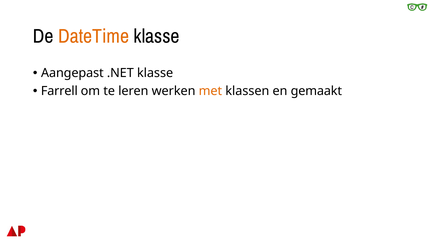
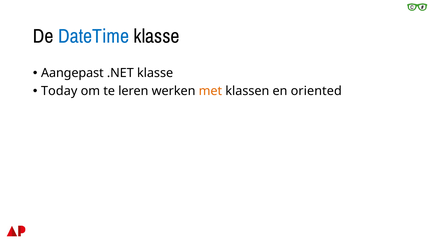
DateTime colour: orange -> blue (94, 36)
Farrell: Farrell -> Today (59, 91)
gemaakt: gemaakt -> oriented (316, 91)
